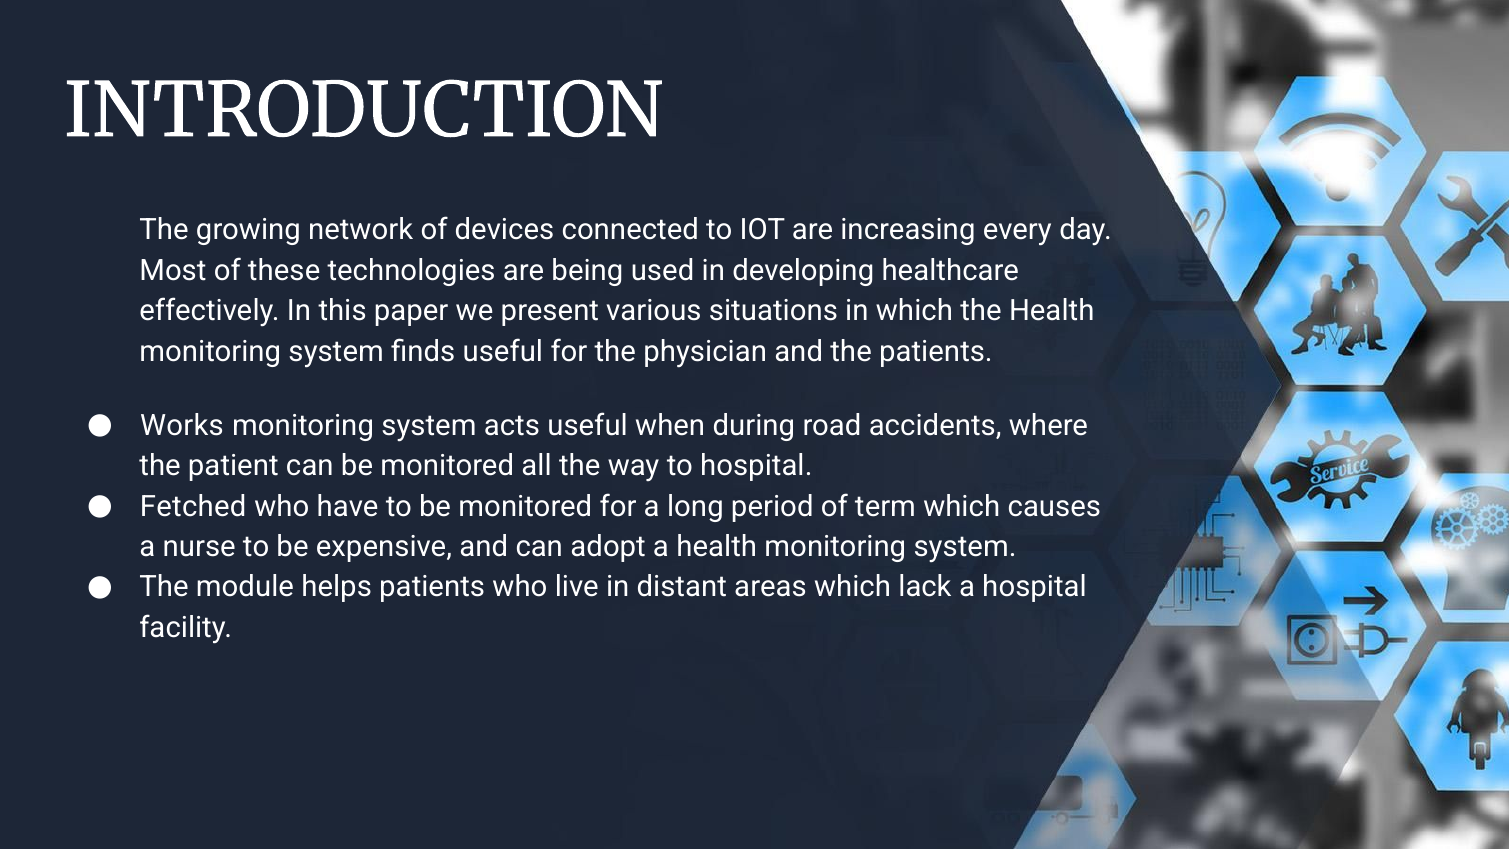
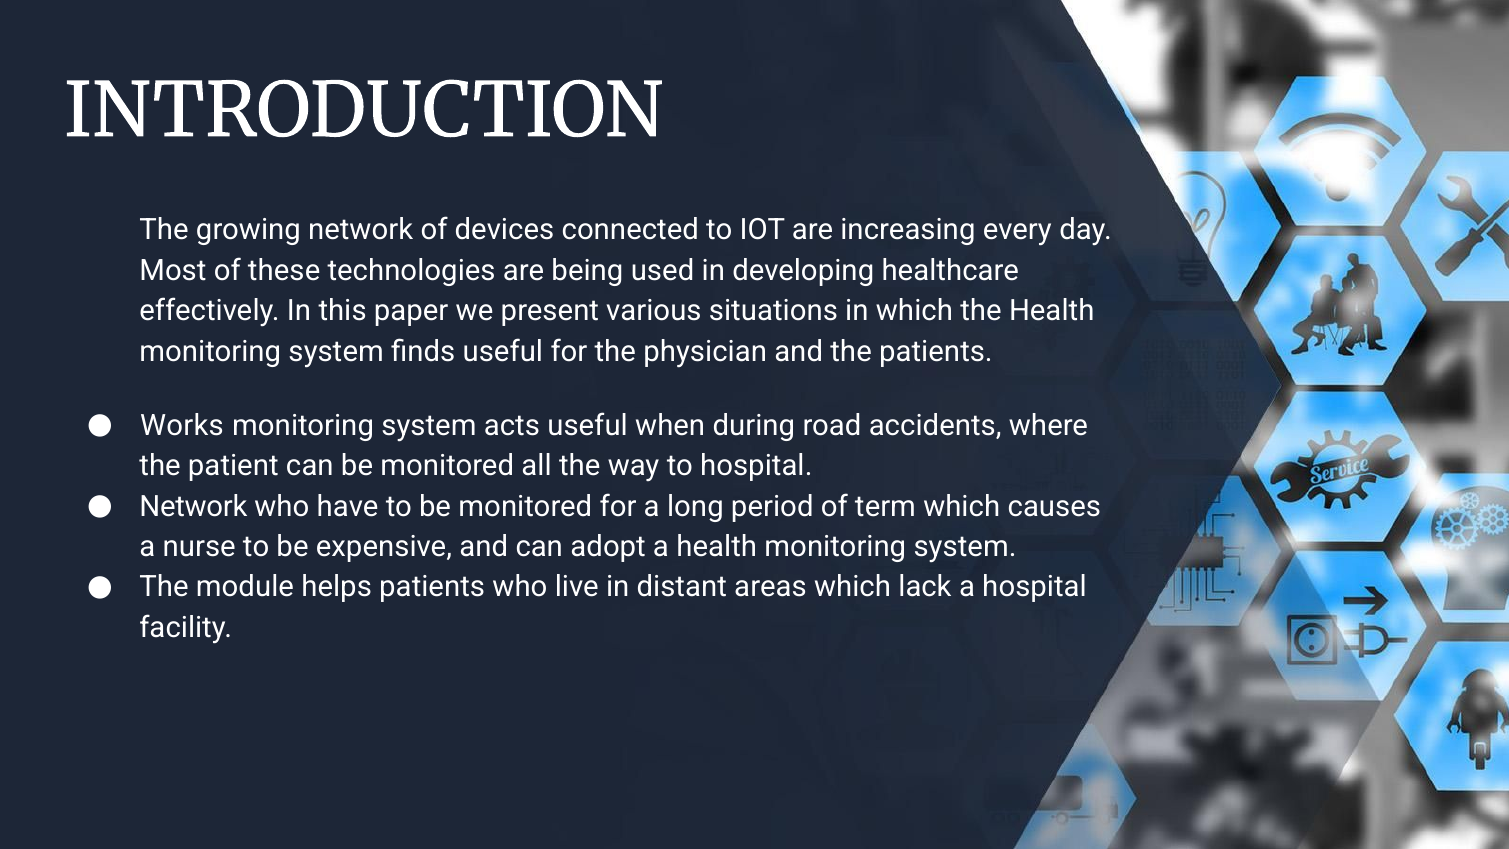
Fetched: Fetched -> Network (193, 506)
